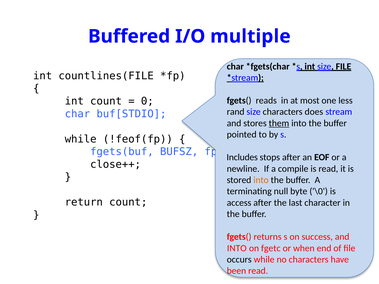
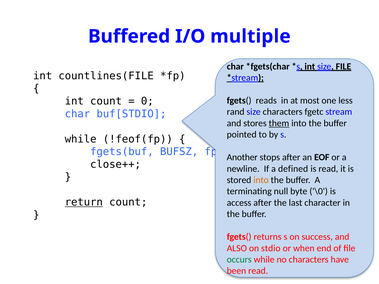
does: does -> fgetc (314, 112)
Includes: Includes -> Another (242, 157)
compile: compile -> defined (293, 169)
return underline: none -> present (84, 202)
INTO: INTO -> ALSO (237, 248)
fgetc: fgetc -> stdio (271, 248)
occurs colour: black -> green (239, 260)
